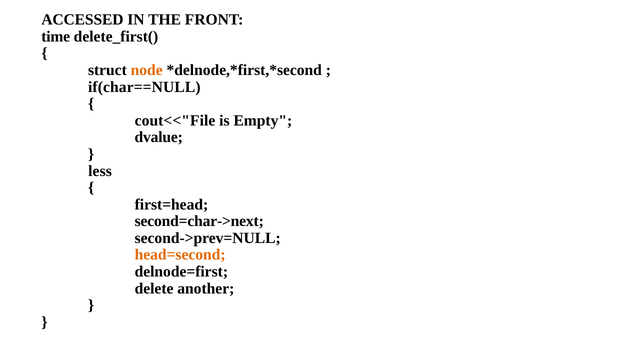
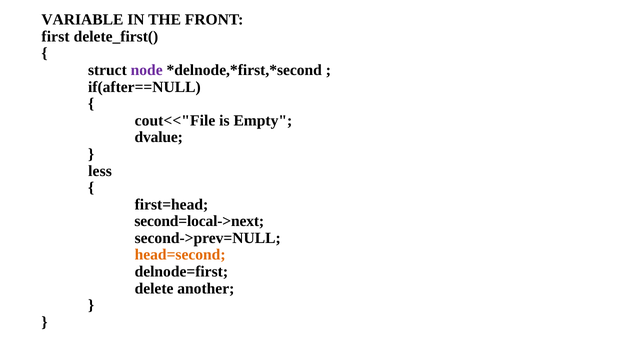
ACCESSED: ACCESSED -> VARIABLE (82, 20)
time: time -> first (56, 37)
node colour: orange -> purple (147, 70)
if(char==NULL: if(char==NULL -> if(after==NULL (144, 87)
second=char->next: second=char->next -> second=local->next (199, 221)
